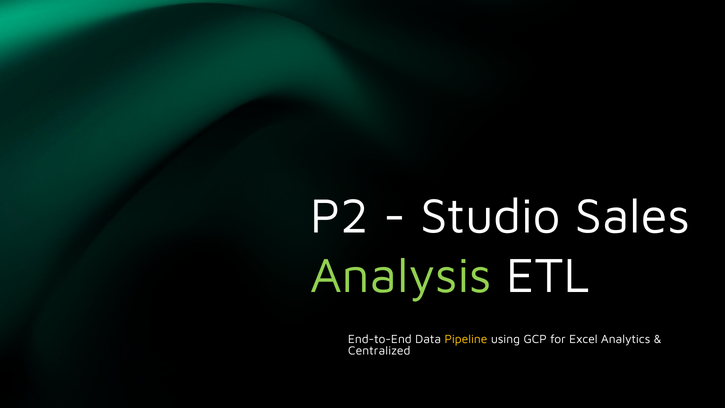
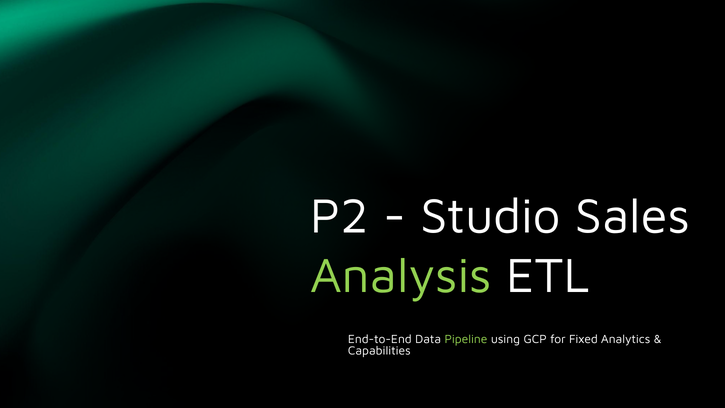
Pipeline colour: yellow -> light green (466, 339)
Excel: Excel -> Fixed (583, 339)
Centralized: Centralized -> Capabilities (379, 351)
